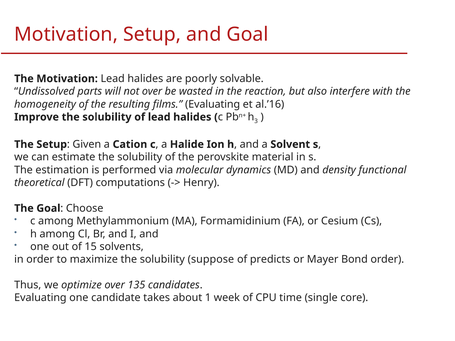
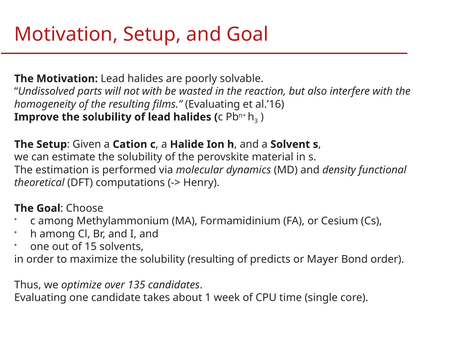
not over: over -> with (152, 92)
solubility suppose: suppose -> resulting (211, 260)
